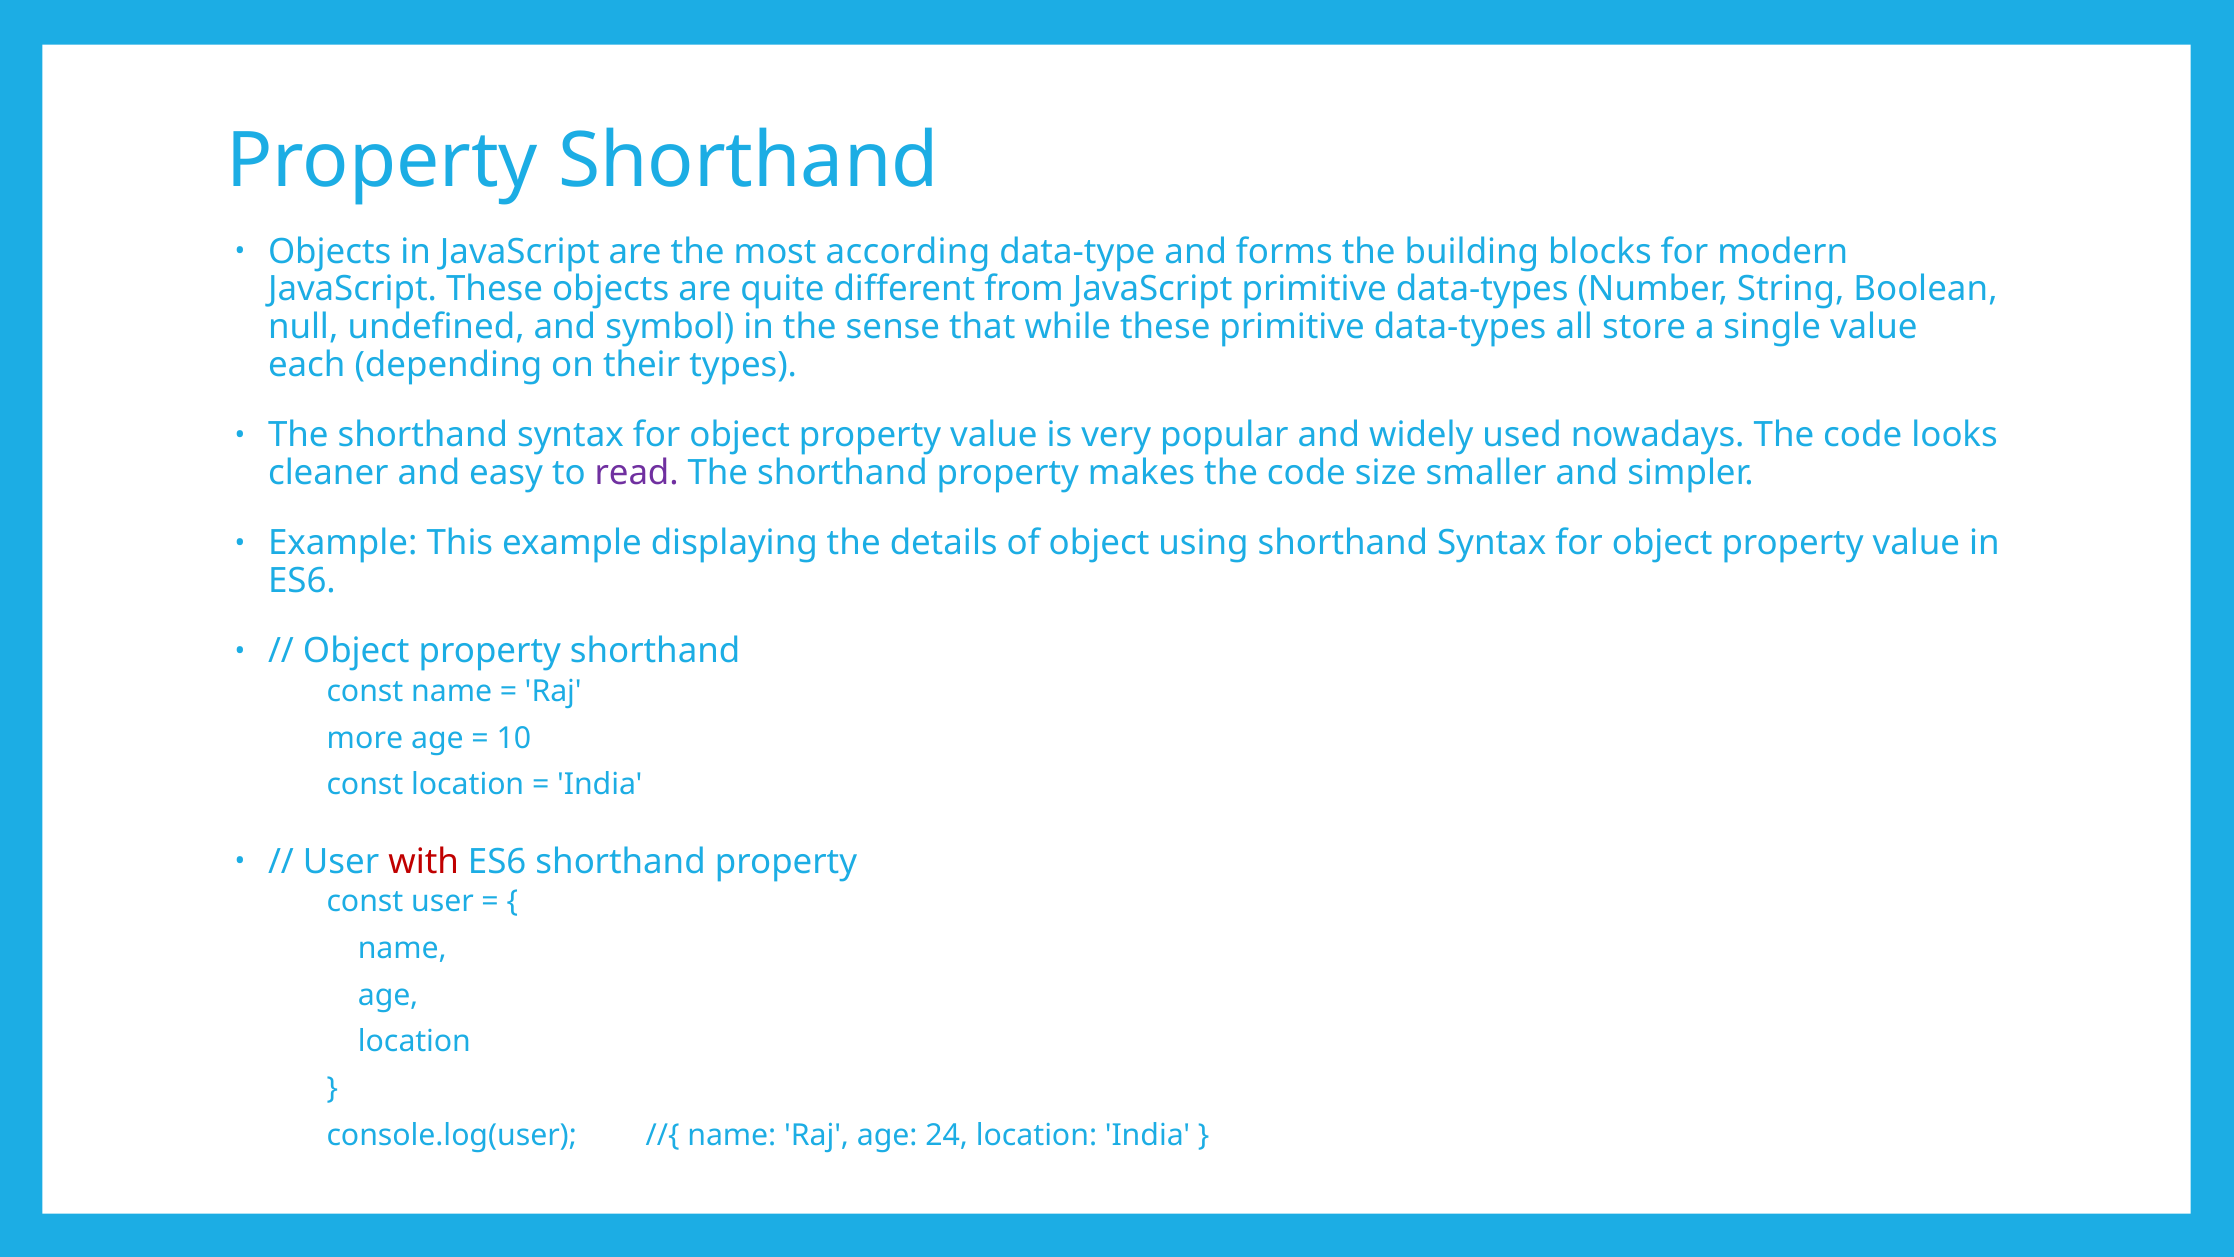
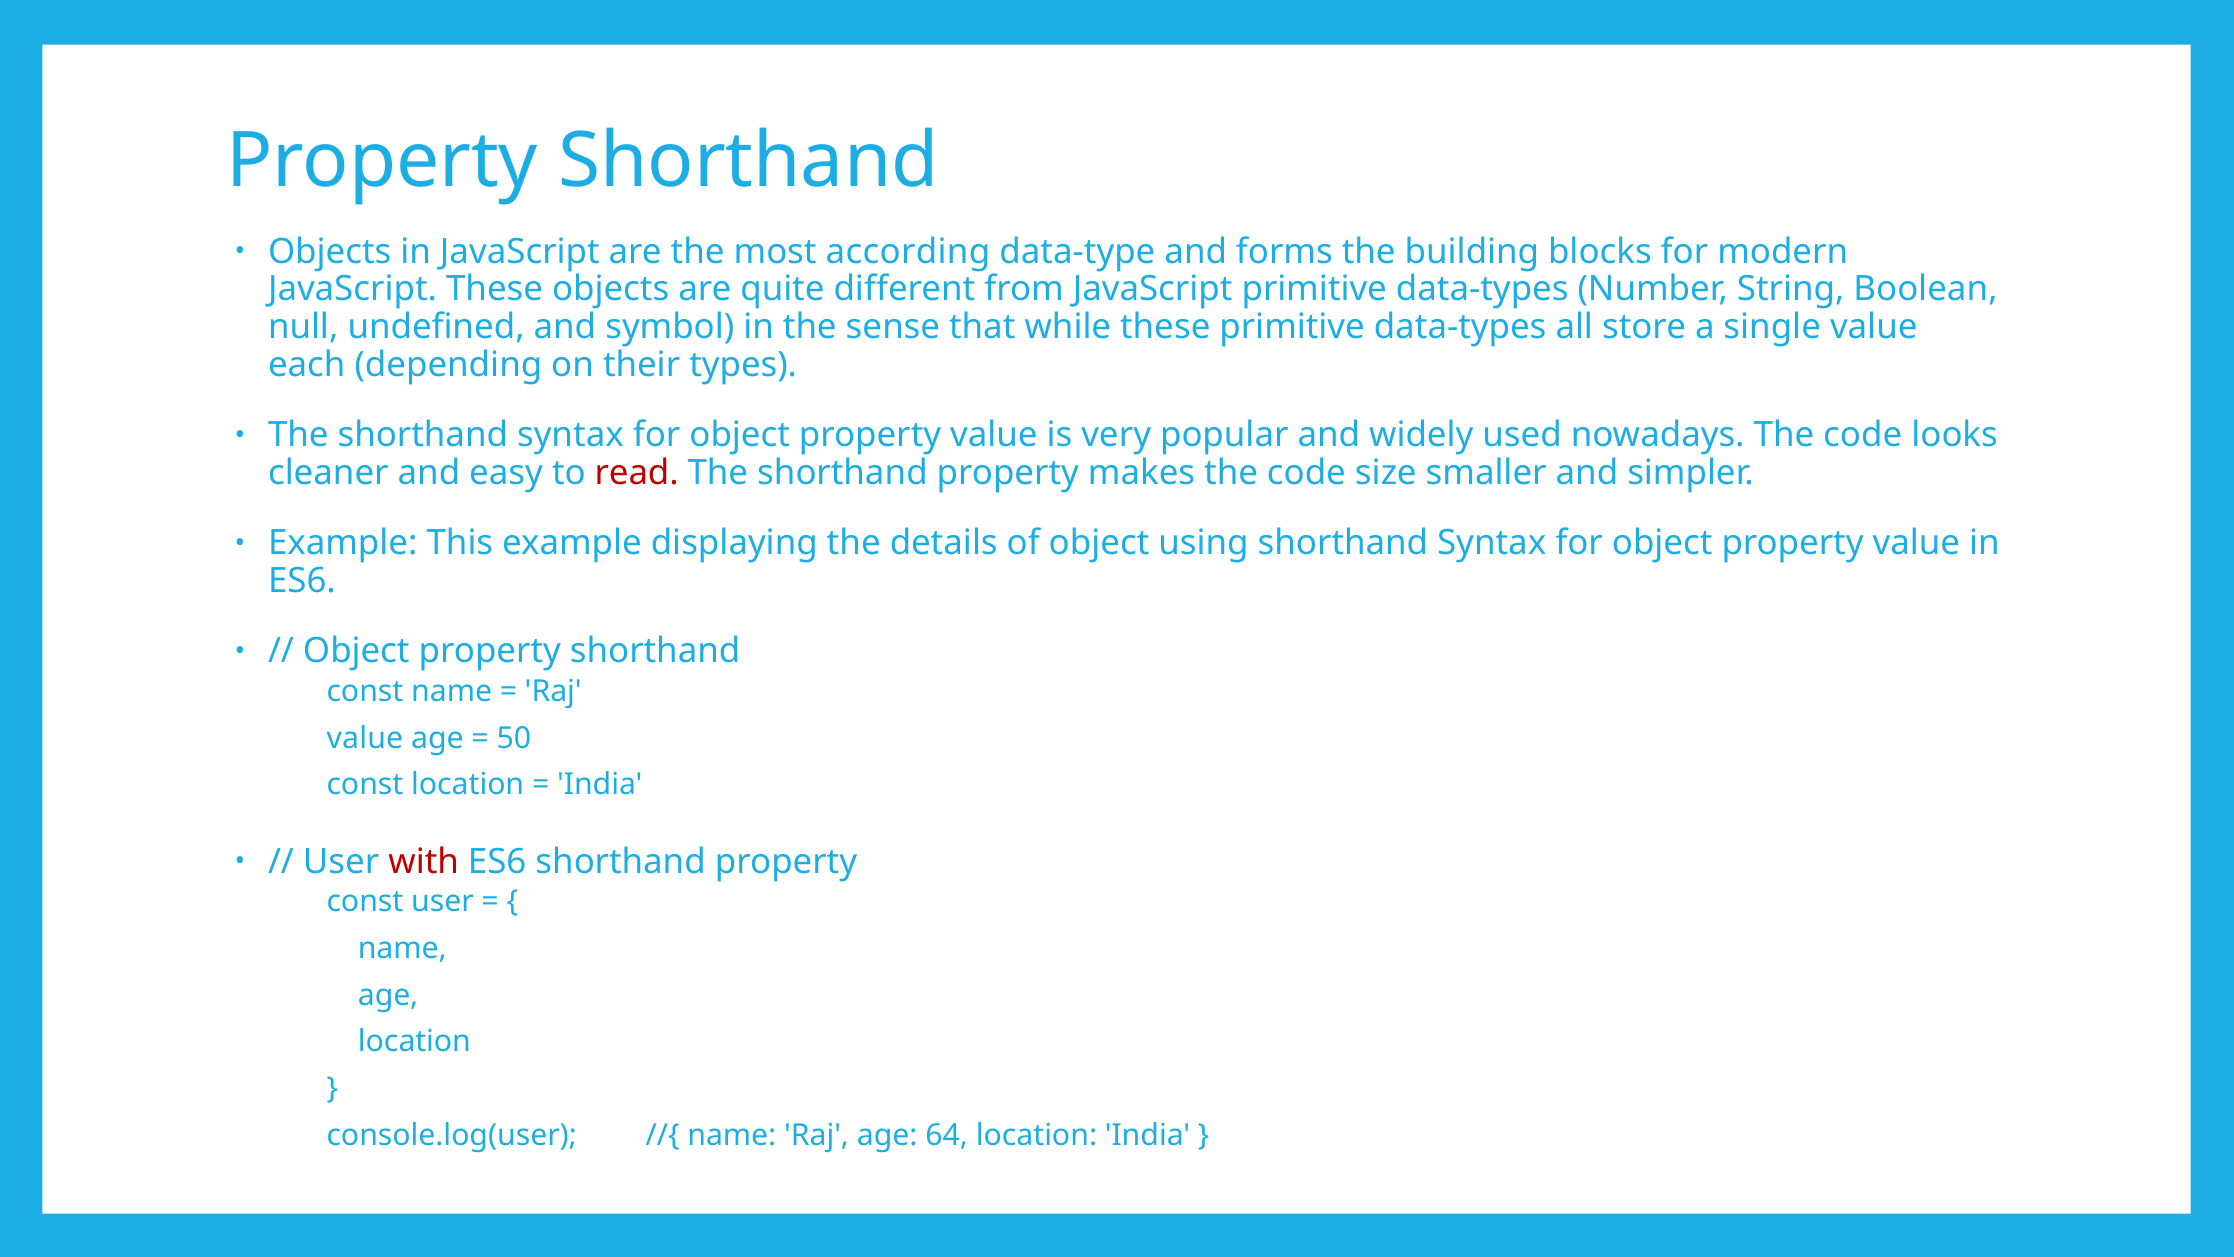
read colour: purple -> red (637, 473)
more: more -> value (365, 738)
10: 10 -> 50 (514, 738)
24: 24 -> 64 (947, 1135)
